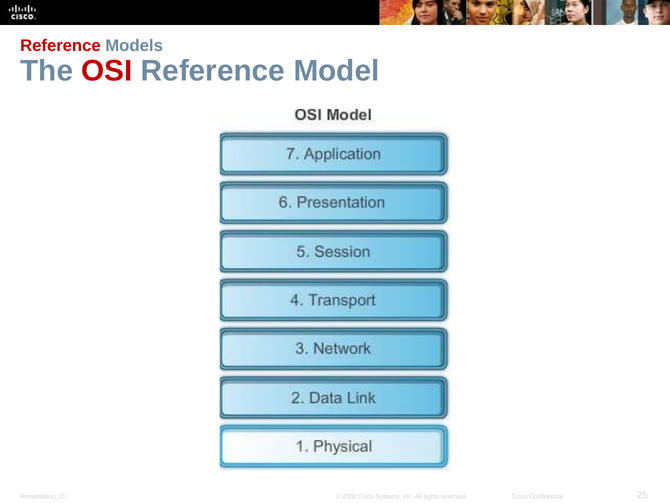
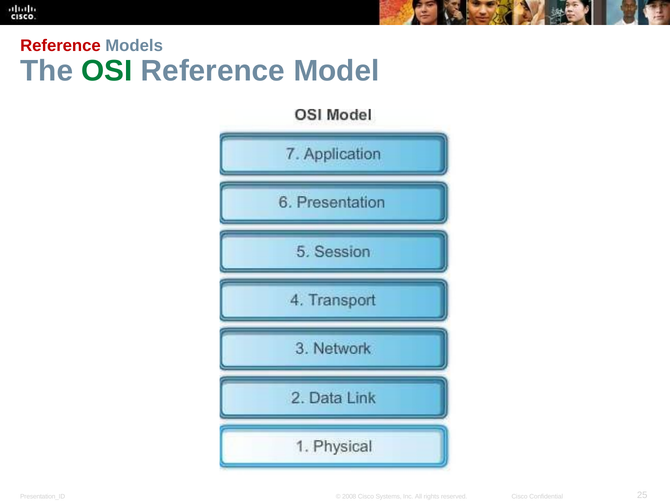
OSI colour: red -> green (107, 71)
